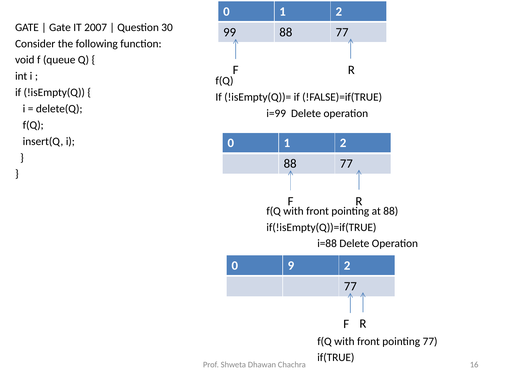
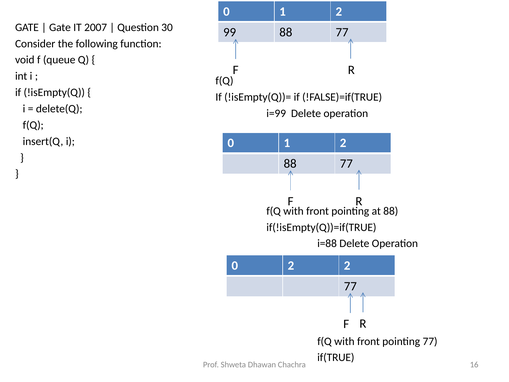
0 9: 9 -> 2 (291, 265)
